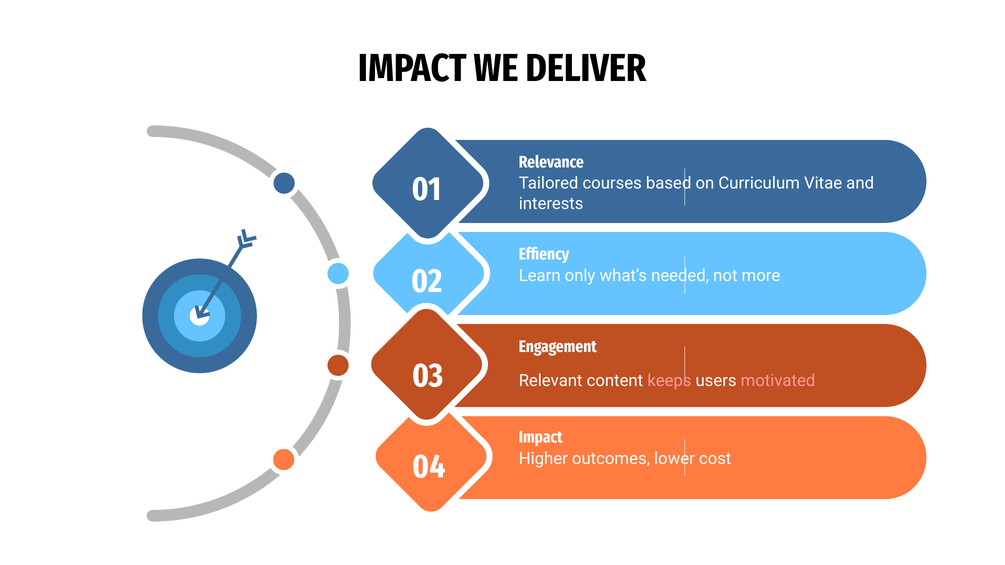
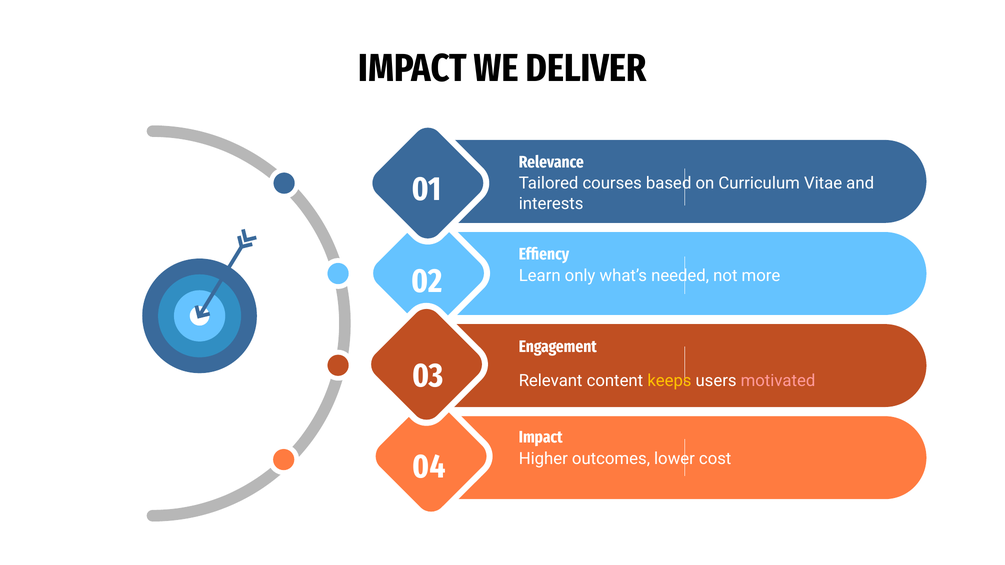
keeps colour: pink -> yellow (669, 381)
